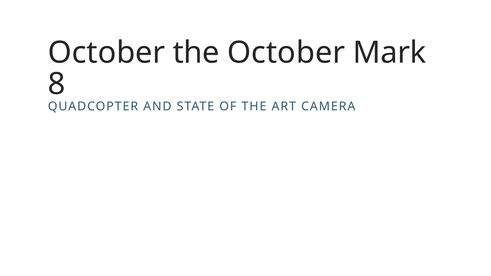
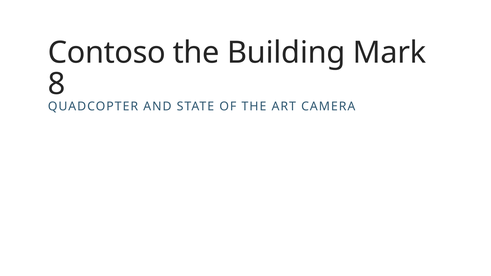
October: October -> Contoso (107, 53)
the October: October -> Building (286, 53)
